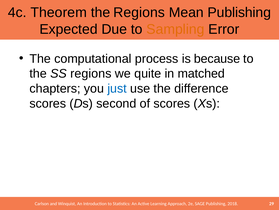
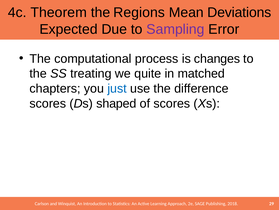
Mean Publishing: Publishing -> Deviations (239, 12)
Sampling colour: orange -> purple (175, 29)
because: because -> changes (217, 59)
SS regions: regions -> treating (91, 73)
second: second -> shaped (116, 103)
